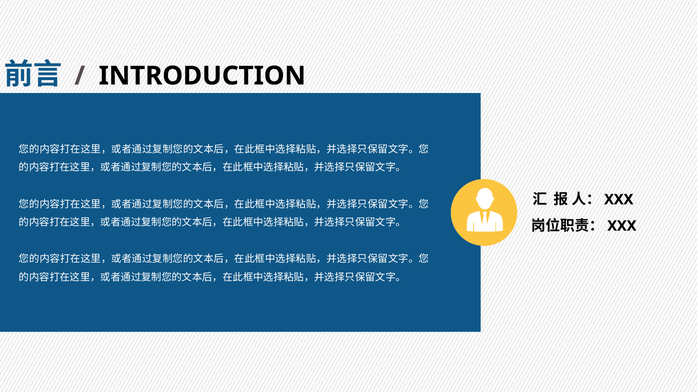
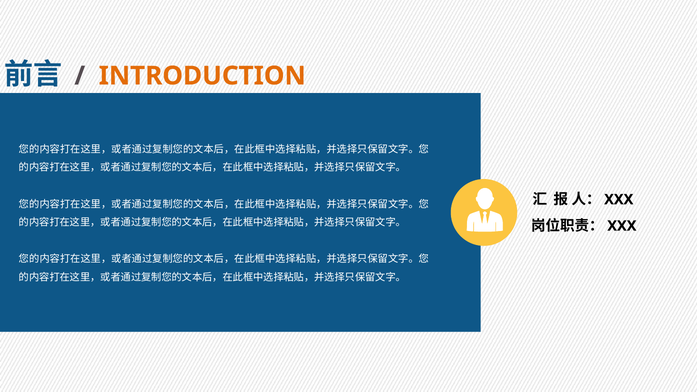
INTRODUCTION colour: black -> orange (202, 76)
